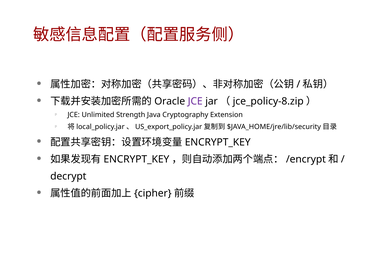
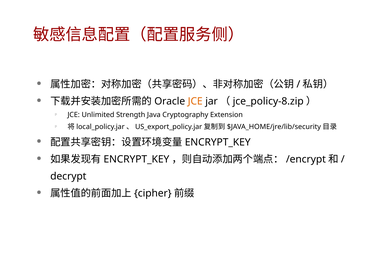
JCE colour: purple -> orange (195, 101)
